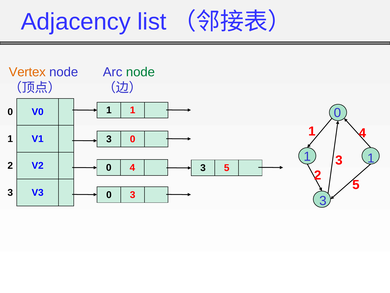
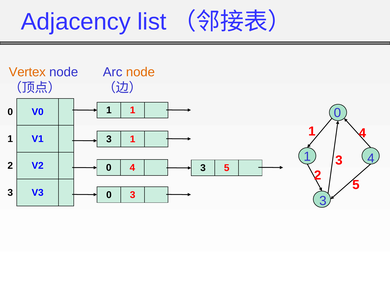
node colour: green -> orange (140, 72)
0: 0 -> 1 (133, 139)
1: 1 -> 4 (371, 158)
